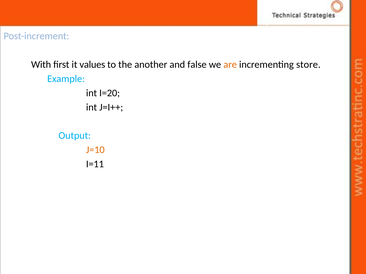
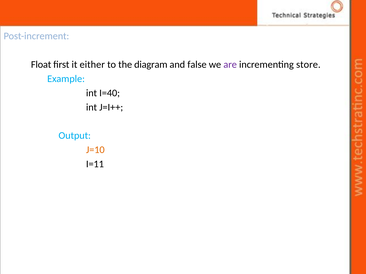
With: With -> Float (41, 65)
values: values -> either (92, 65)
another: another -> diagram (151, 65)
are colour: orange -> purple (230, 65)
I=20: I=20 -> I=40 (110, 93)
